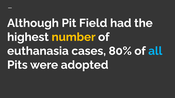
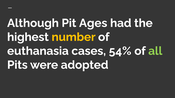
Field: Field -> Ages (93, 23)
80%: 80% -> 54% (120, 51)
all colour: light blue -> light green (155, 51)
